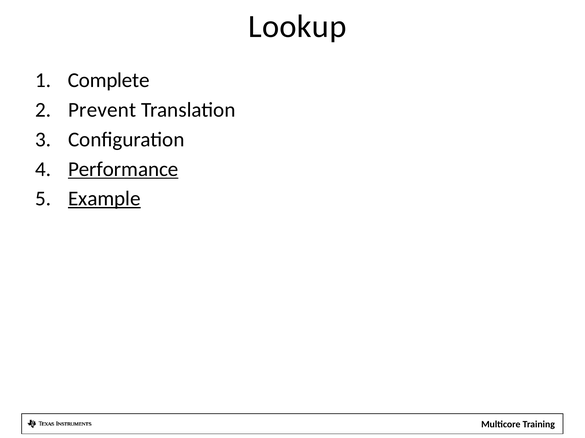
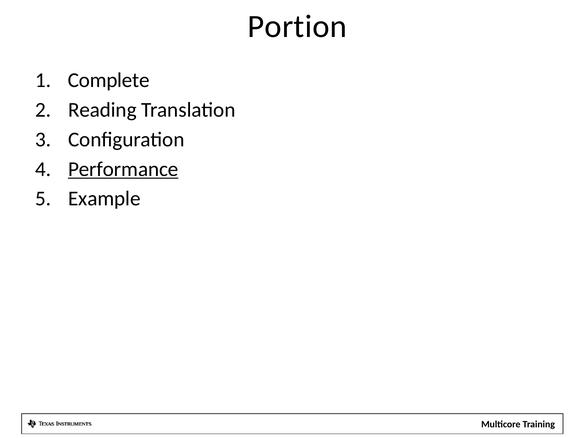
Lookup: Lookup -> Portion (297, 27)
Prevent: Prevent -> Reading (102, 110)
Example underline: present -> none (104, 199)
